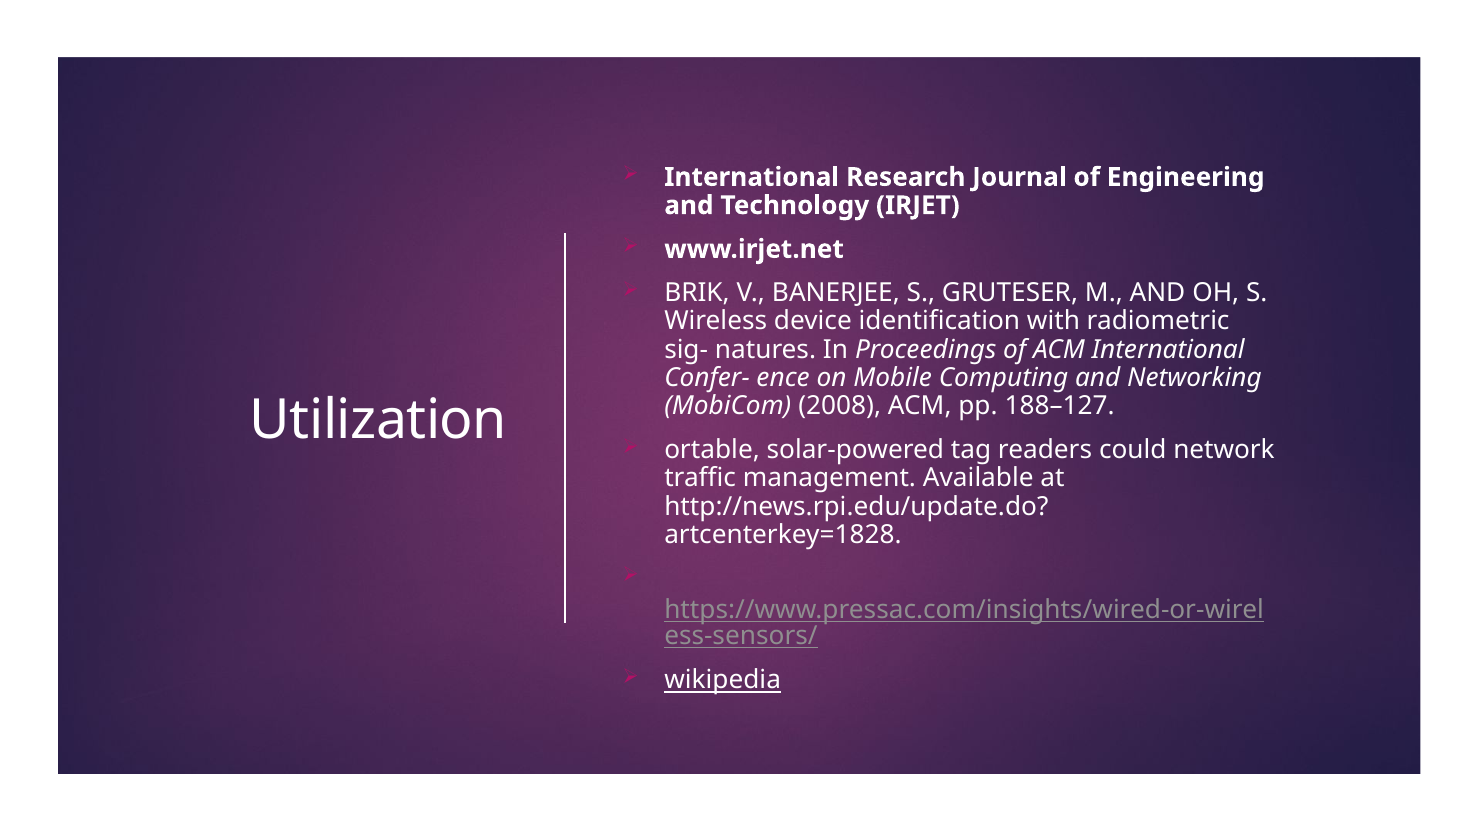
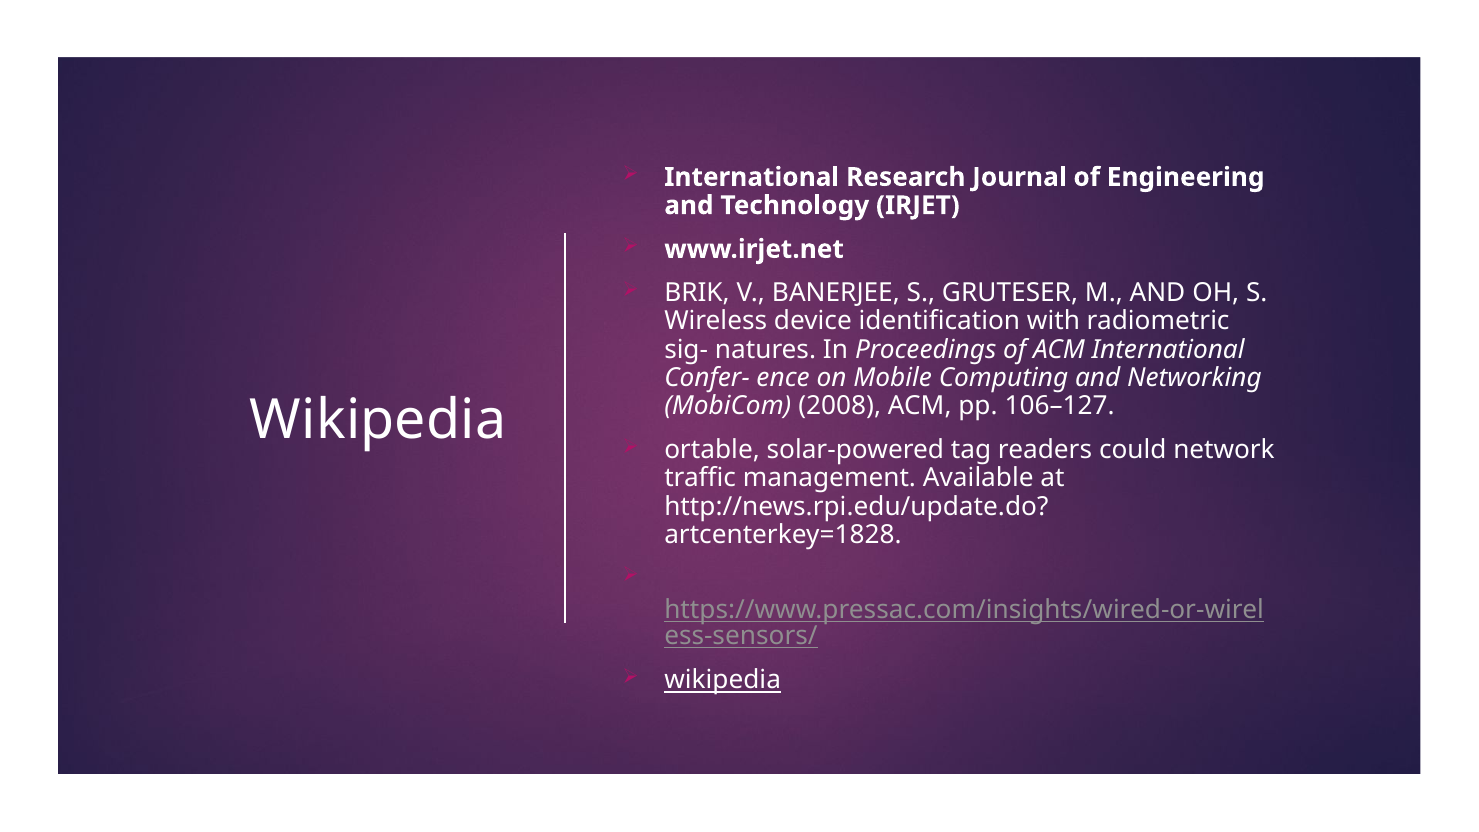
188–127: 188–127 -> 106–127 (1060, 406)
Utilization: Utilization -> Wikipedia (378, 420)
